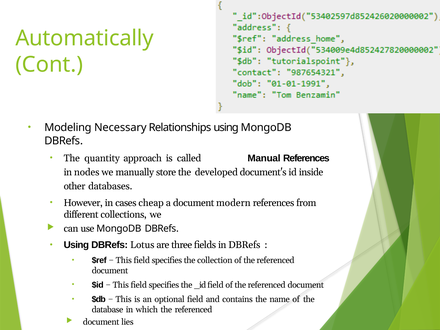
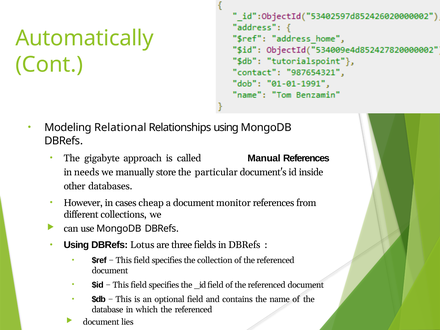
Necessary: Necessary -> Relational (120, 128)
quantity: quantity -> gigabyte (102, 158)
nodes: nodes -> needs (87, 172)
developed: developed -> particular (216, 172)
modern: modern -> monitor (233, 203)
